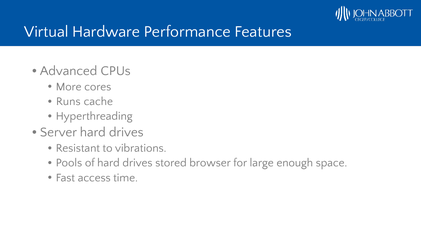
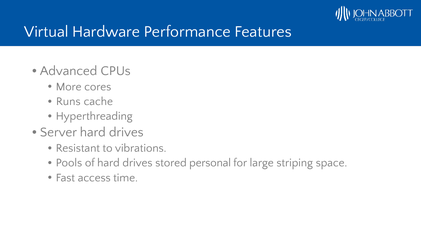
browser: browser -> personal (210, 163)
enough: enough -> striping (295, 163)
